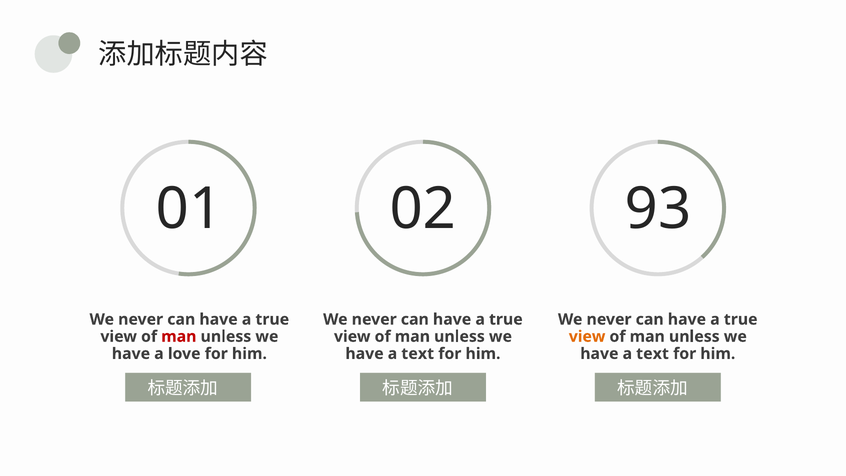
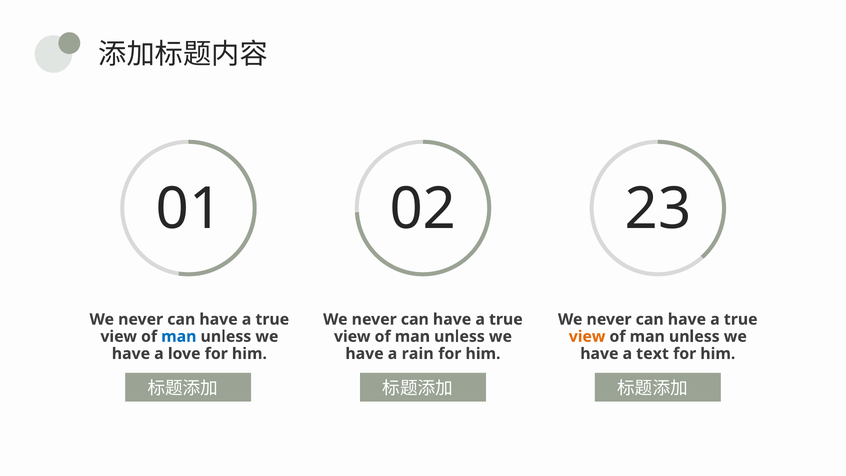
93: 93 -> 23 (658, 209)
man colour: red -> blue (179, 336)
text: text -> rain (418, 354)
